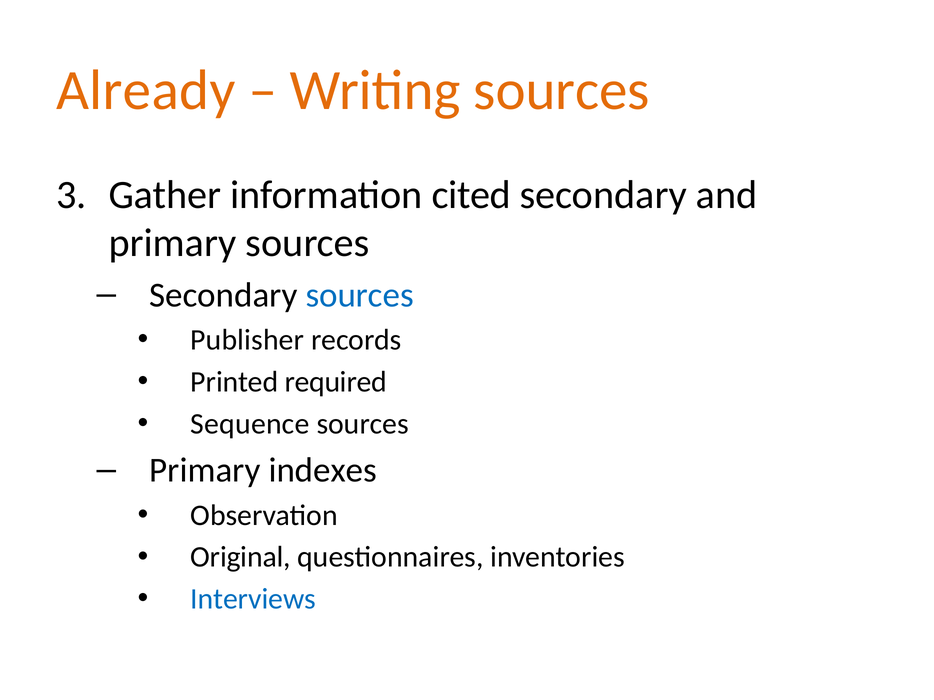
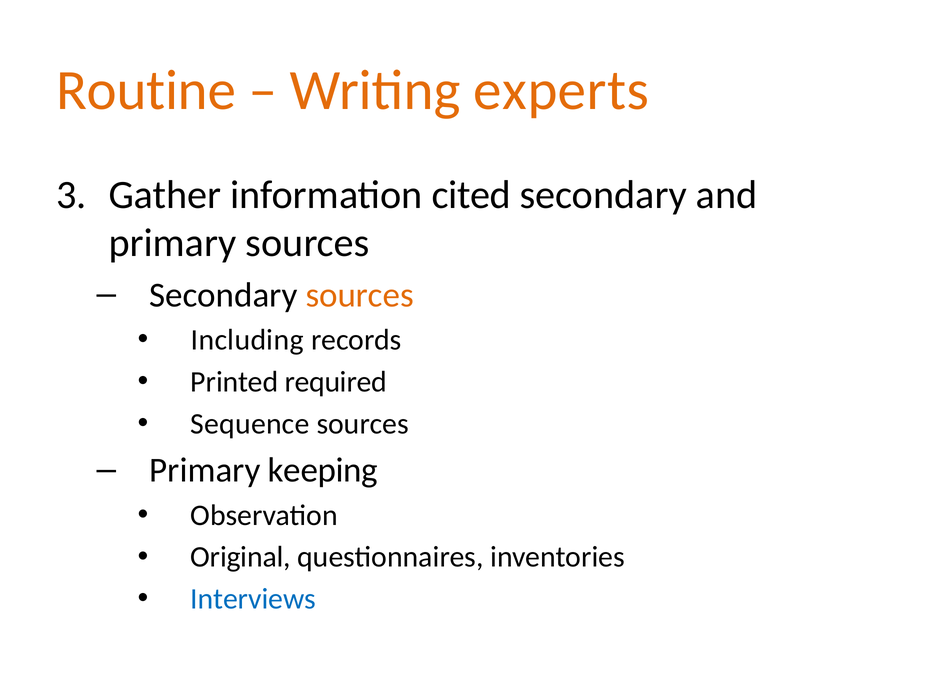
Already: Already -> Routine (146, 90)
Writing sources: sources -> experts (561, 90)
sources colour: blue -> orange (360, 295)
Publisher: Publisher -> Including (247, 340)
indexes: indexes -> keeping (323, 471)
